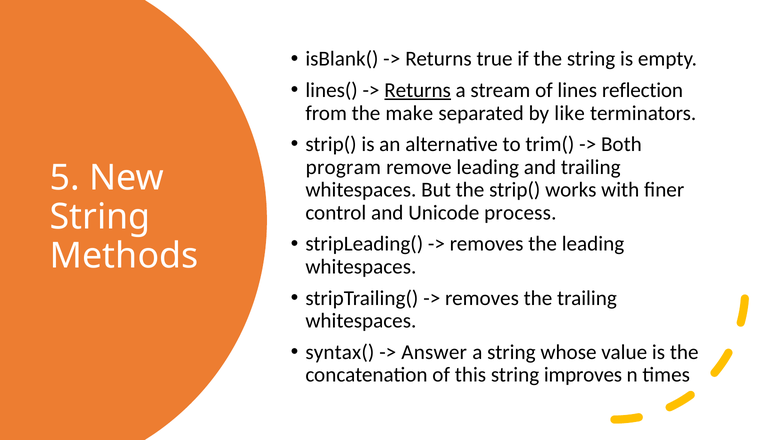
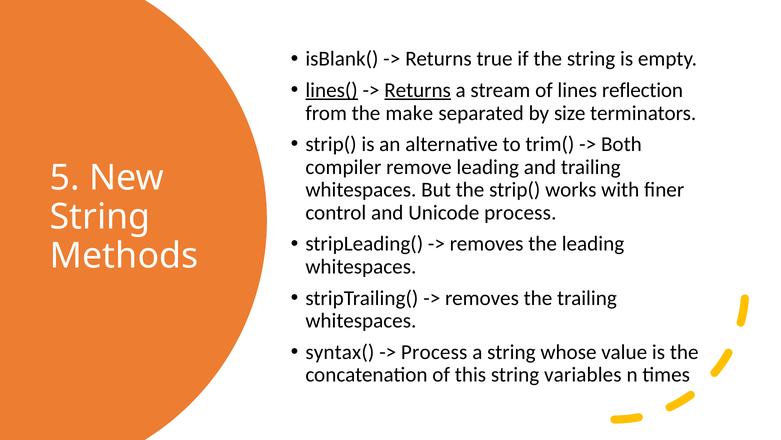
lines( underline: none -> present (332, 90)
like: like -> size (570, 113)
program: program -> compiler (343, 167)
Answer: Answer -> Process (434, 352)
improves: improves -> variables (583, 374)
